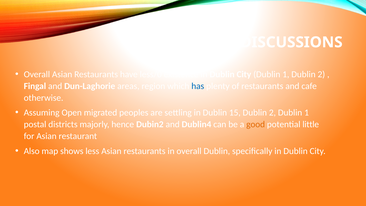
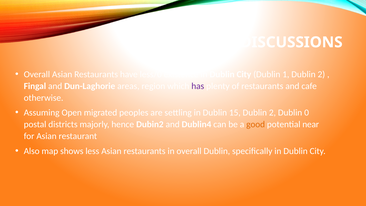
has colour: blue -> purple (198, 86)
2 Dublin 1: 1 -> 0 (307, 113)
little: little -> near (311, 124)
